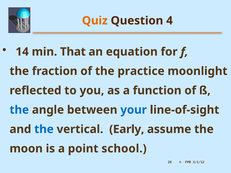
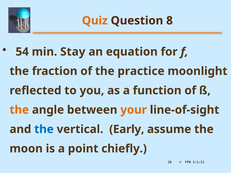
4: 4 -> 8 (170, 21)
14: 14 -> 54 (22, 52)
That: That -> Stay (73, 52)
the colour: blue -> orange (19, 110)
your colour: blue -> orange (134, 110)
school: school -> chiefly (124, 149)
